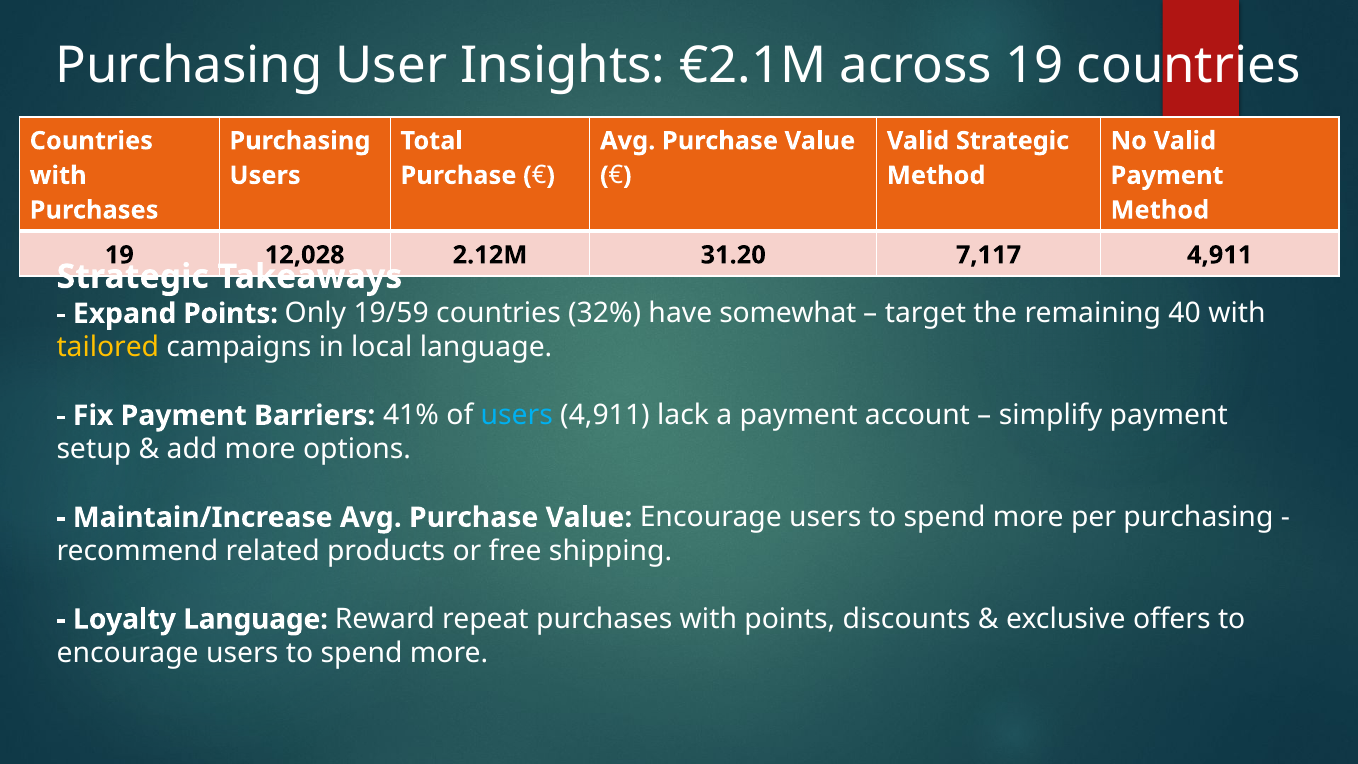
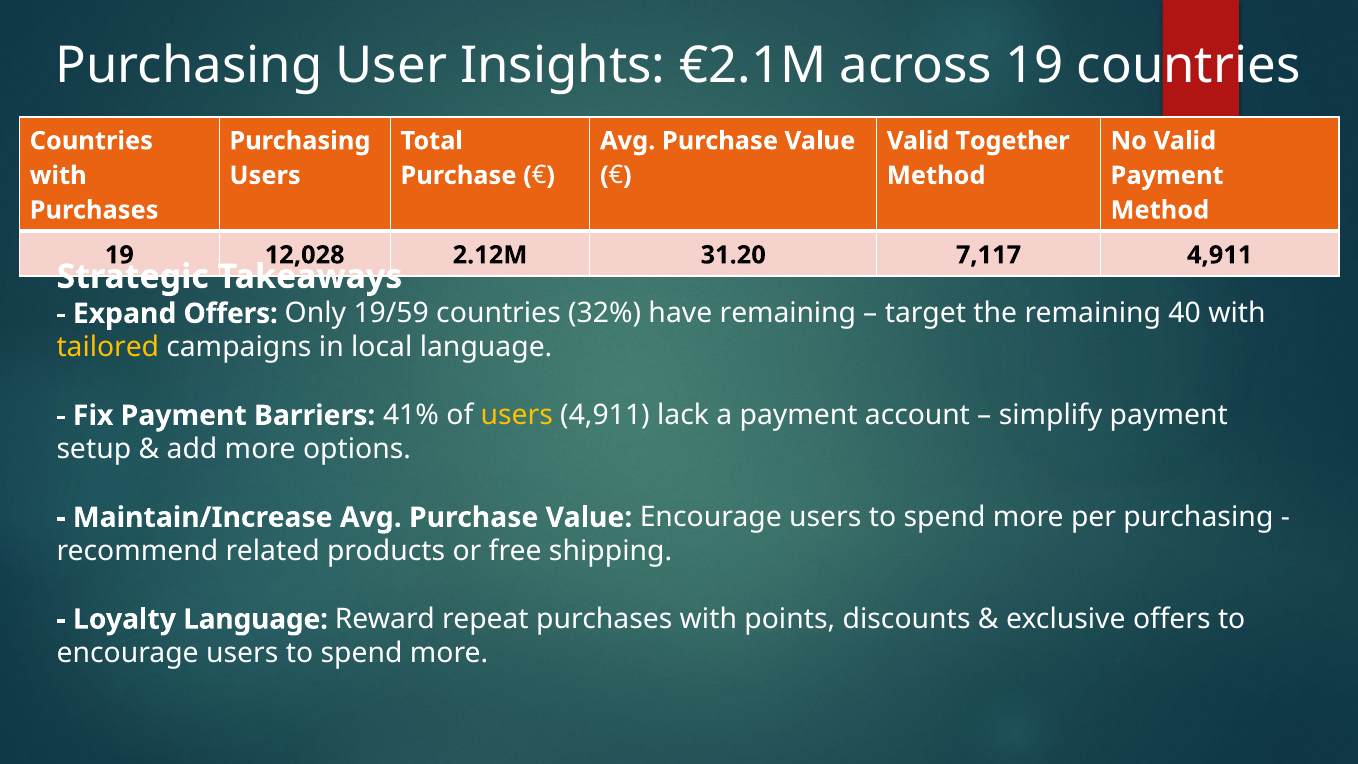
Valid Strategic: Strategic -> Together (1013, 141)
Expand Points: Points -> Offers (231, 314)
have somewhat: somewhat -> remaining (788, 314)
users colour: light blue -> yellow (517, 415)
